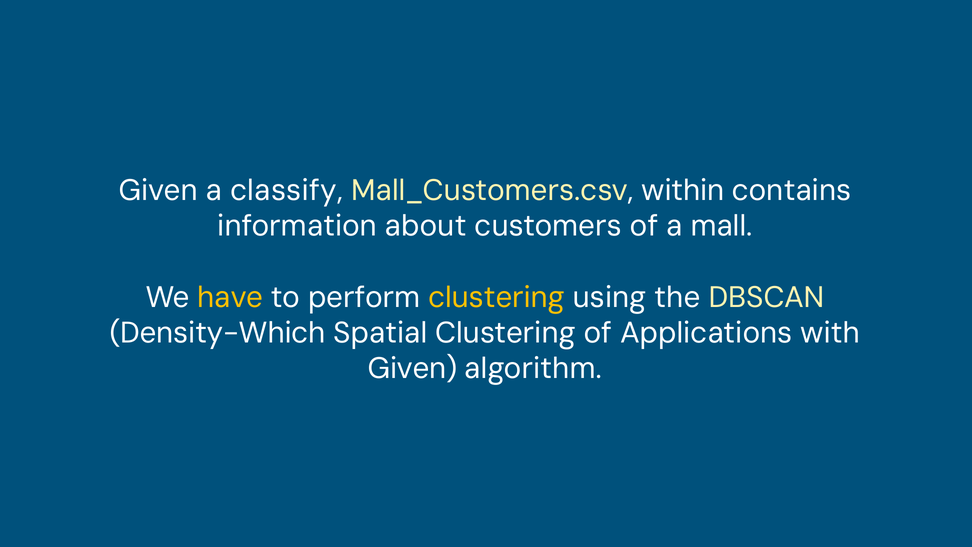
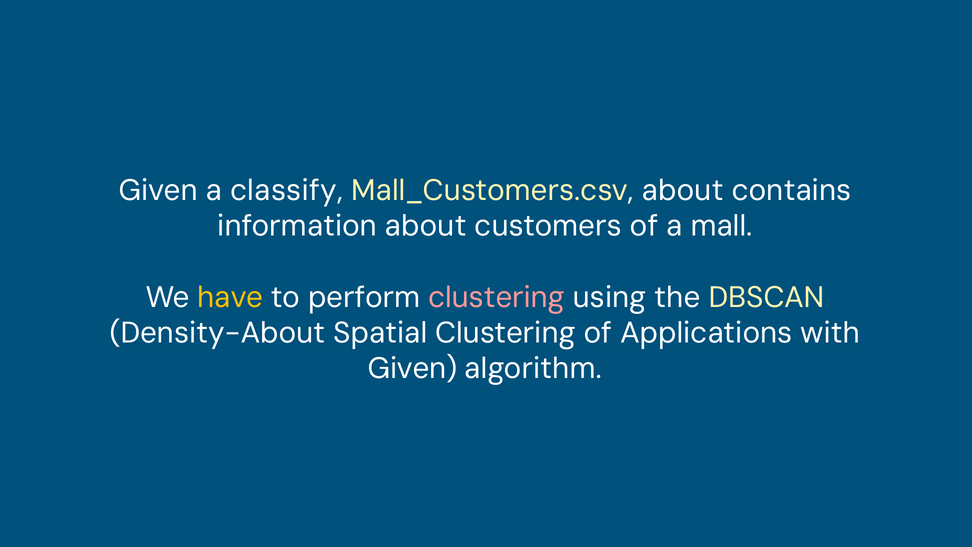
Mall_Customers.csv within: within -> about (683, 190)
clustering colour: yellow -> pink (497, 297)
Density-Which: Density-Which -> Density-About (218, 333)
